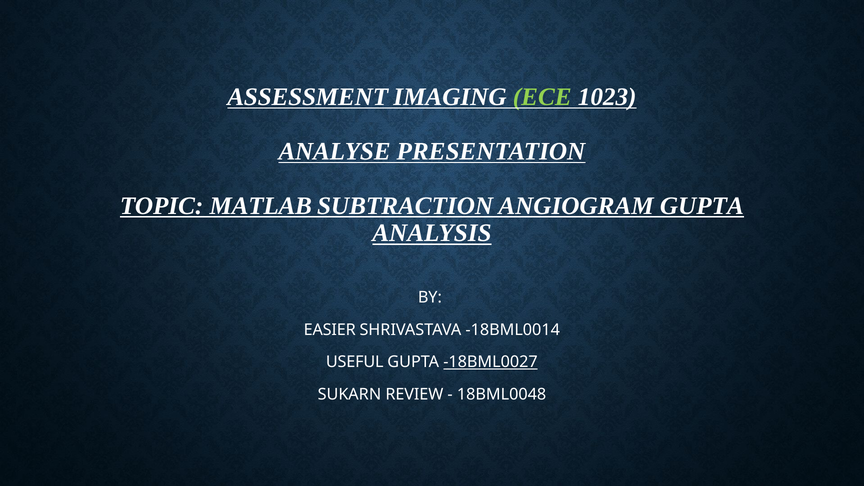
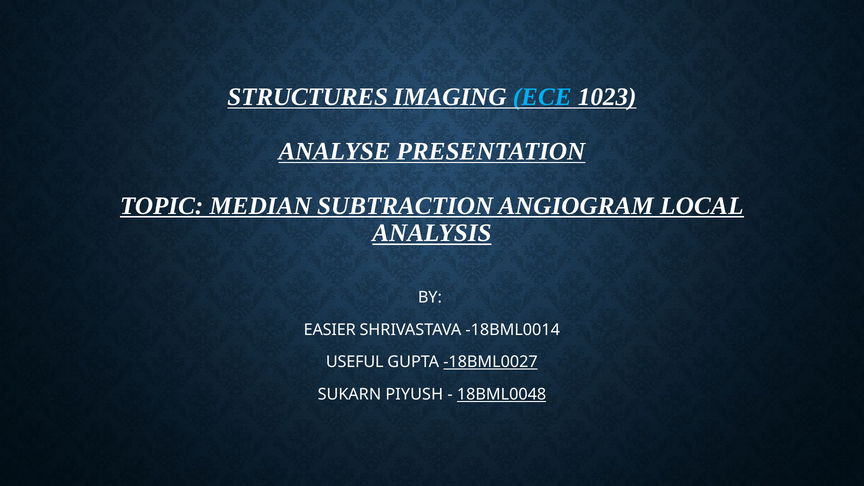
ASSESSMENT: ASSESSMENT -> STRUCTURES (308, 97)
ECE colour: light green -> light blue (542, 97)
MATLAB: MATLAB -> MEDIAN (261, 206)
ANGIOGRAM GUPTA: GUPTA -> LOCAL (702, 206)
REVIEW: REVIEW -> PIYUSH (414, 394)
18BML0048 underline: none -> present (502, 394)
